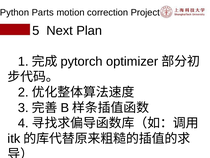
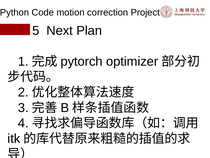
Parts: Parts -> Code (43, 13)
